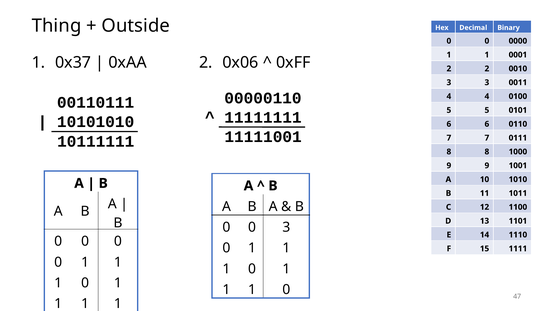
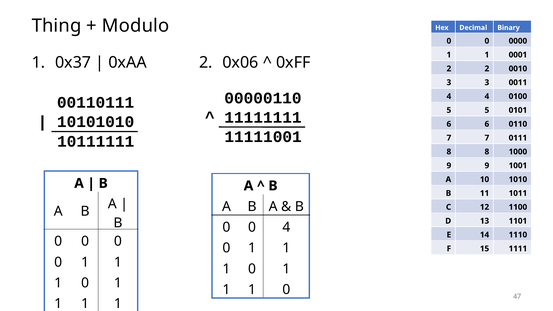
Outside: Outside -> Modulo (136, 26)
0 3: 3 -> 4 (286, 227)
